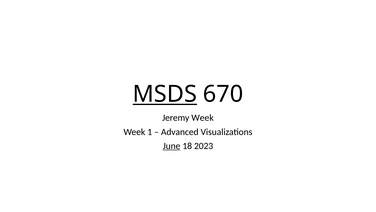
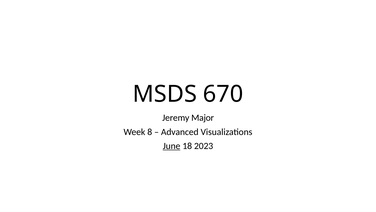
MSDS underline: present -> none (165, 94)
Jeremy Week: Week -> Major (203, 118)
1: 1 -> 8 (150, 132)
